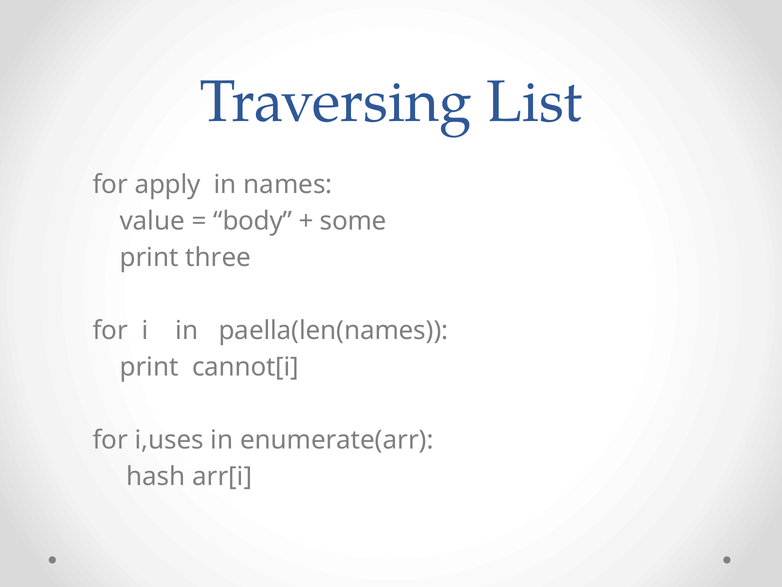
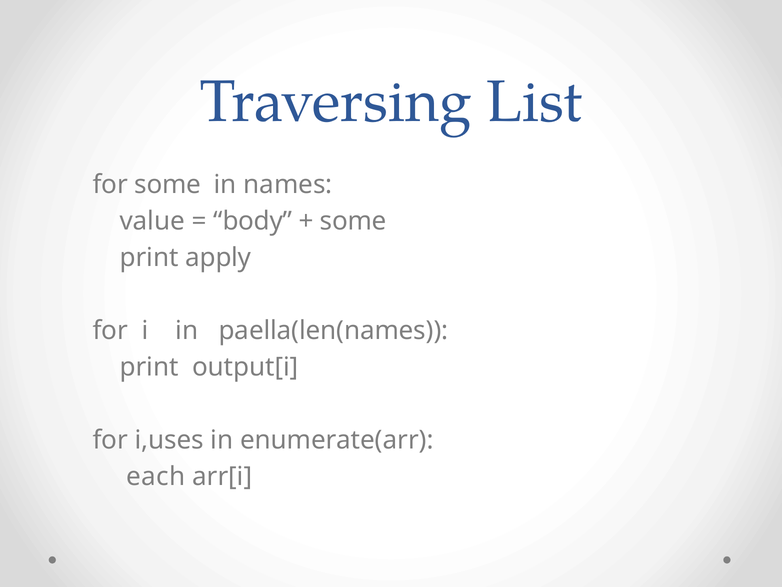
for apply: apply -> some (168, 184)
three: three -> apply (218, 257)
cannot[i: cannot[i -> output[i (245, 367)
hash: hash -> each (156, 476)
